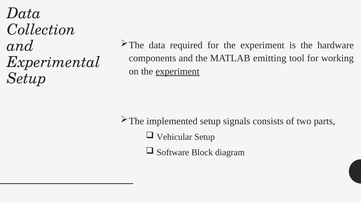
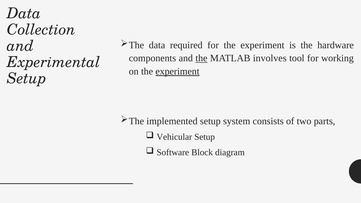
the underline: none -> present (201, 58)
emitting: emitting -> involves (270, 58)
signals: signals -> system (237, 121)
